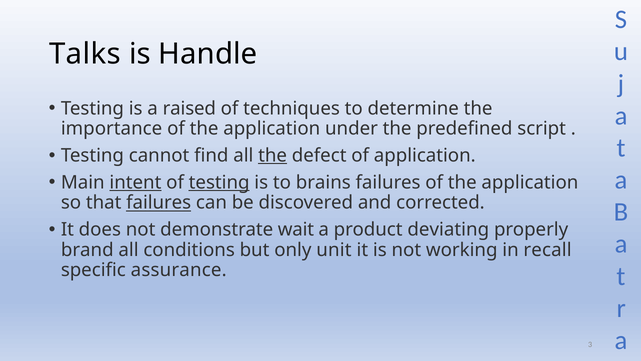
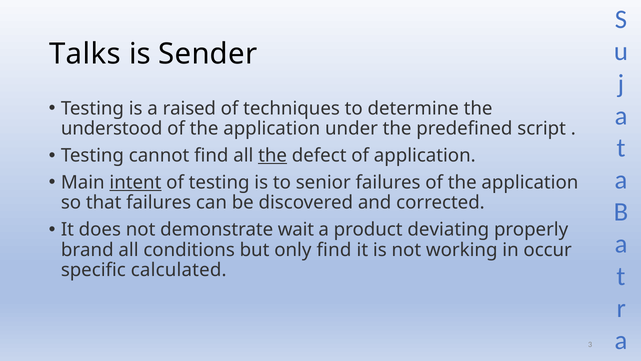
Handle: Handle -> Sender (208, 54)
importance: importance -> understood (112, 129)
testing underline: present -> none (219, 182)
brains: brains -> senior (323, 182)
failures underline: present -> none (159, 203)
only unit: unit -> find (334, 250)
recall: recall -> occur (548, 250)
assurance: assurance -> calculated (179, 270)
